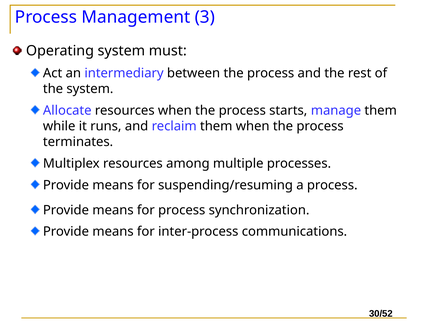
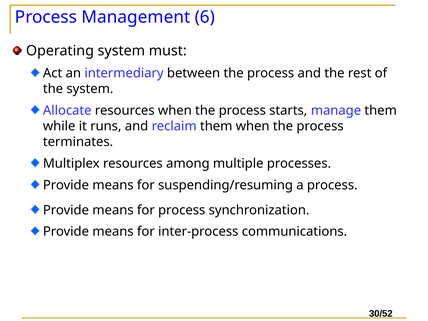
3: 3 -> 6 (205, 17)
